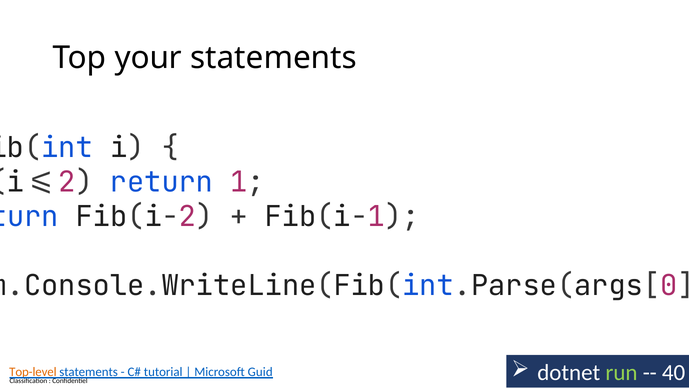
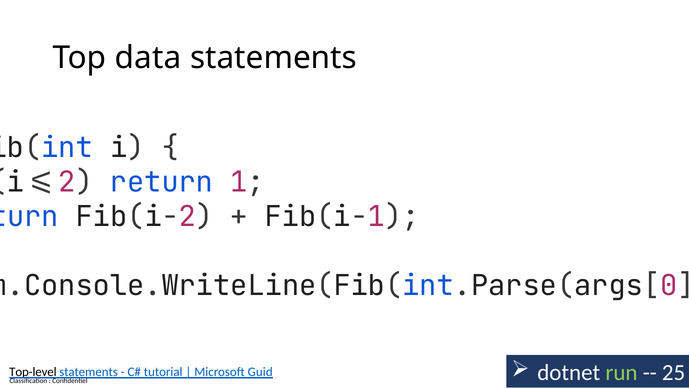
your: your -> data (148, 58)
40: 40 -> 25 (674, 372)
Top-level colour: orange -> black (33, 372)
